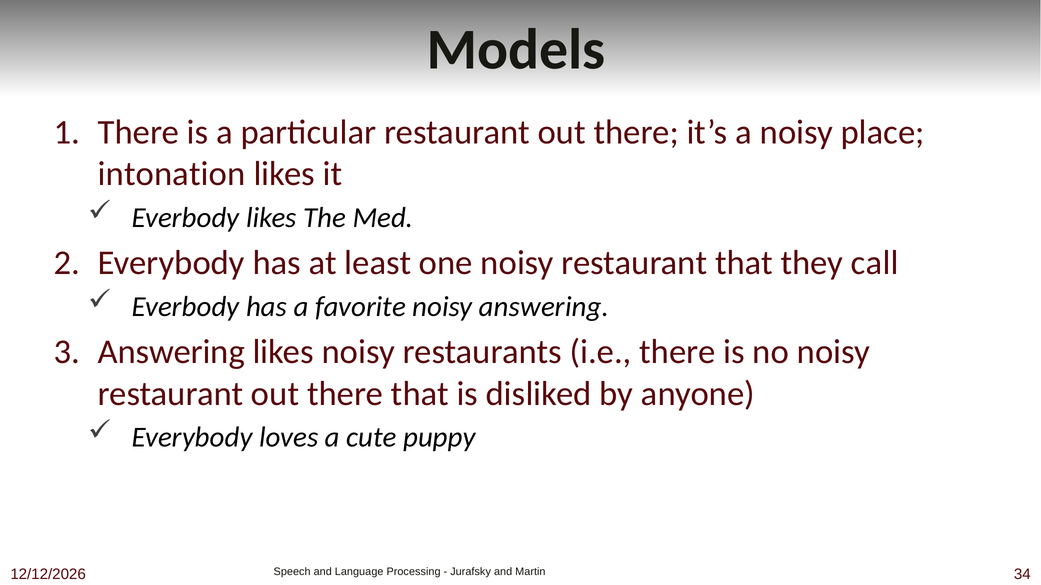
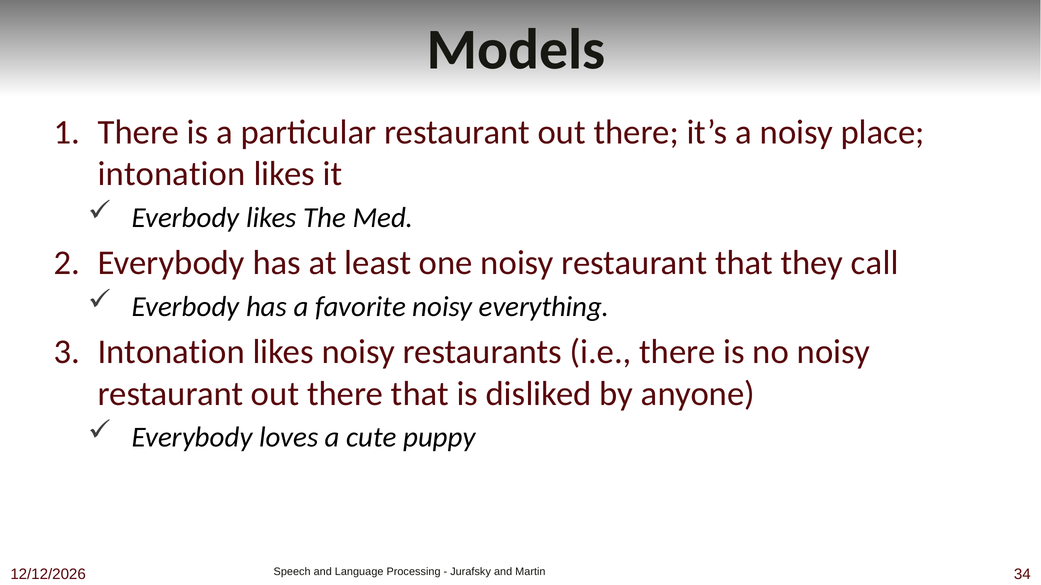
noisy answering: answering -> everything (544, 307)
Answering: Answering -> Intonation (171, 352)
